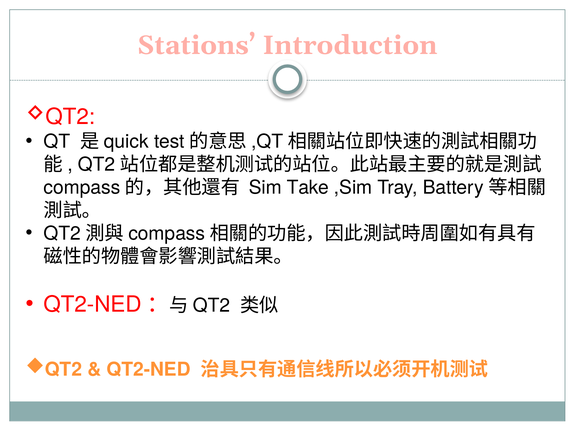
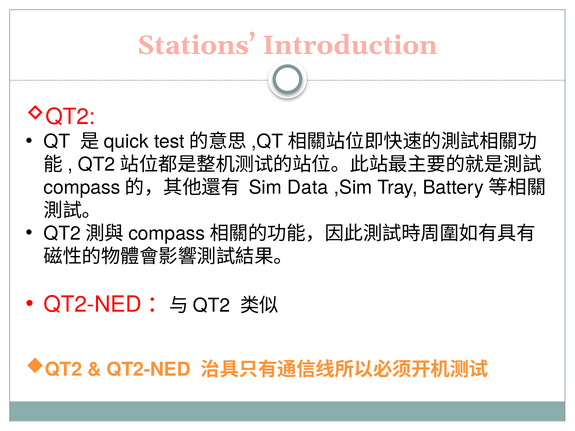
Take: Take -> Data (308, 188)
